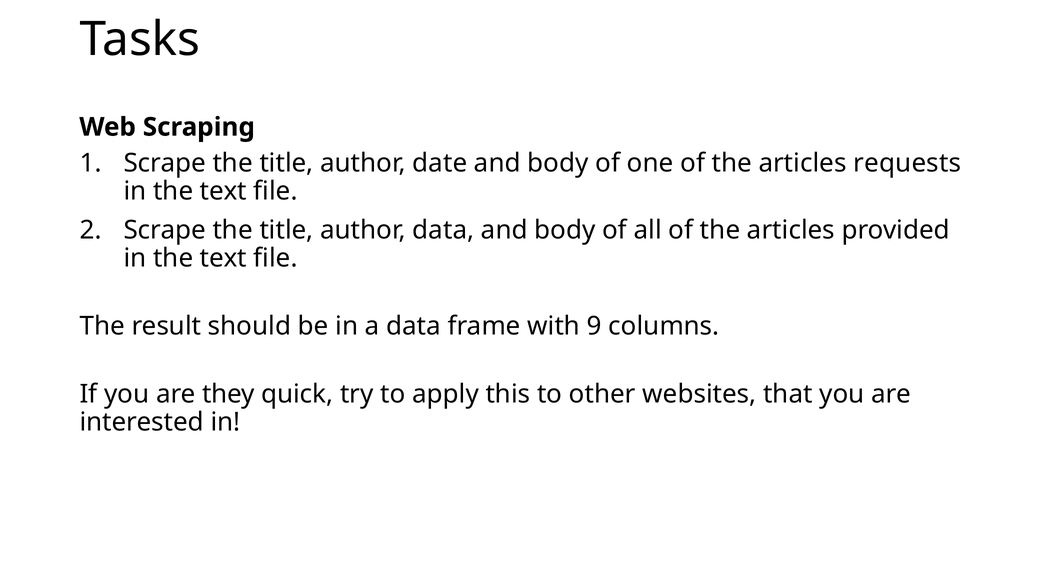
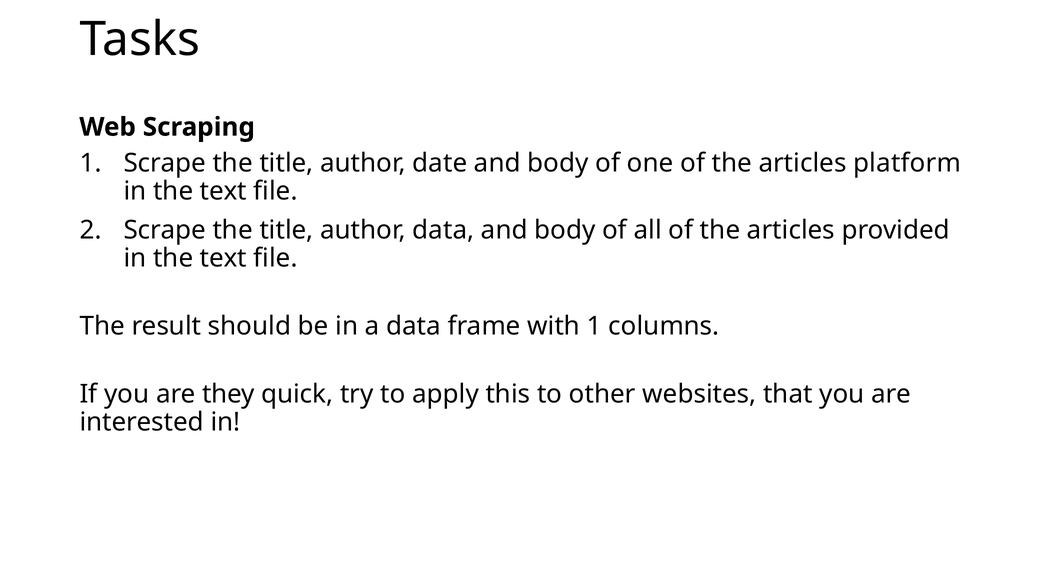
requests: requests -> platform (907, 163)
with 9: 9 -> 1 (594, 326)
